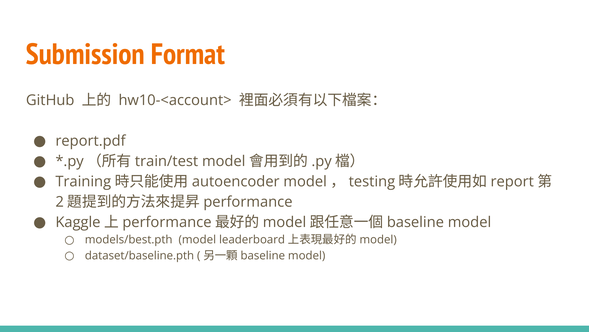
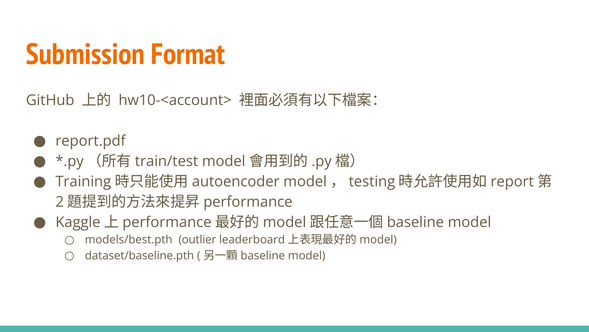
models/best.pth model: model -> outlier (197, 239)
